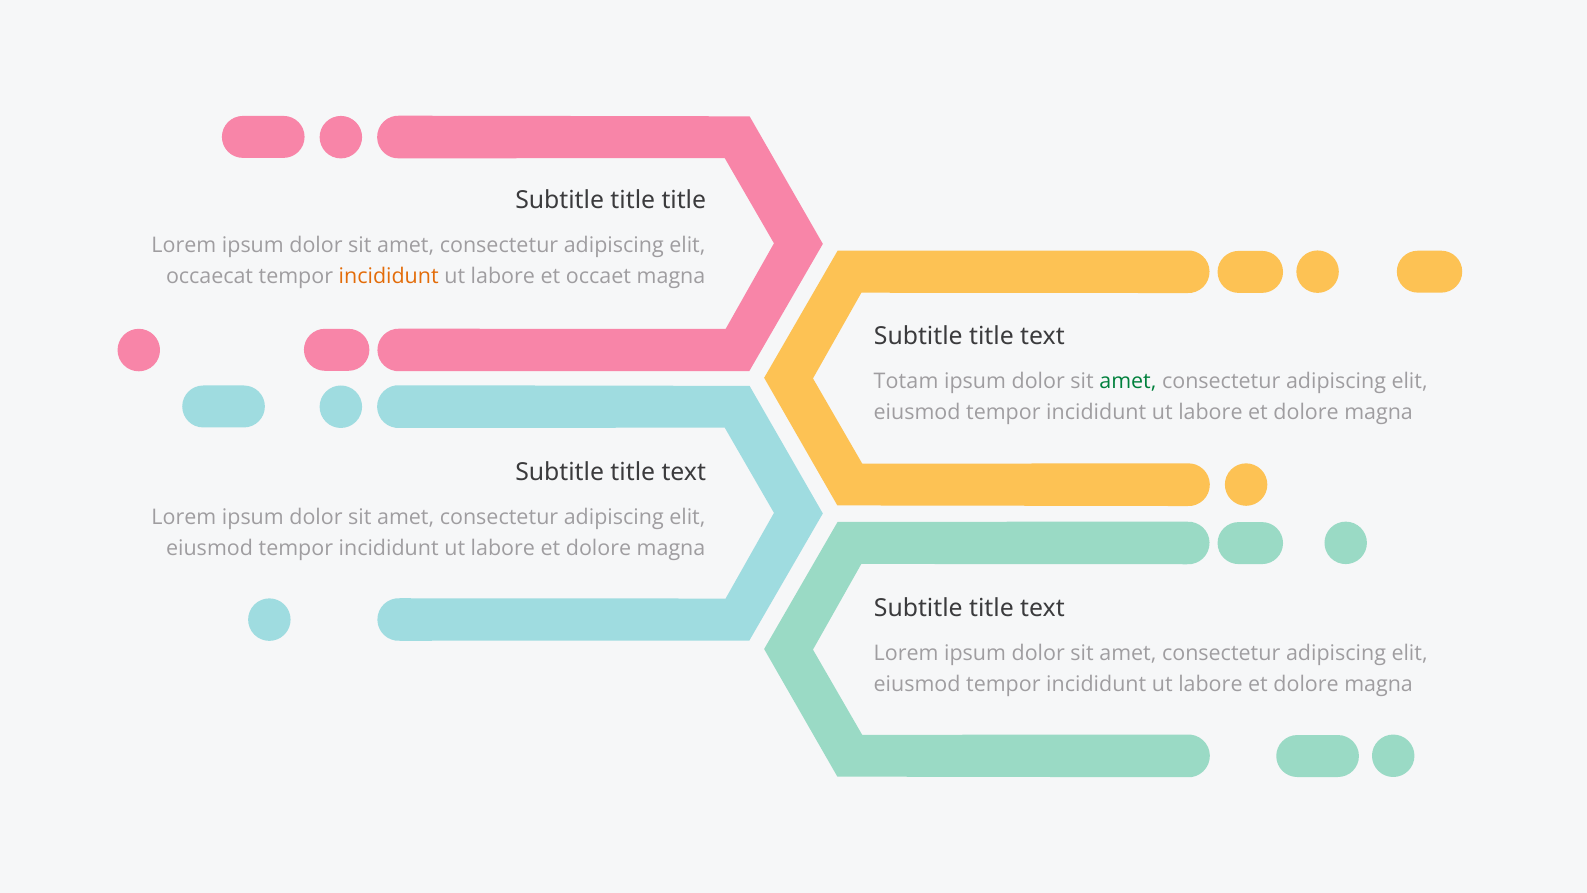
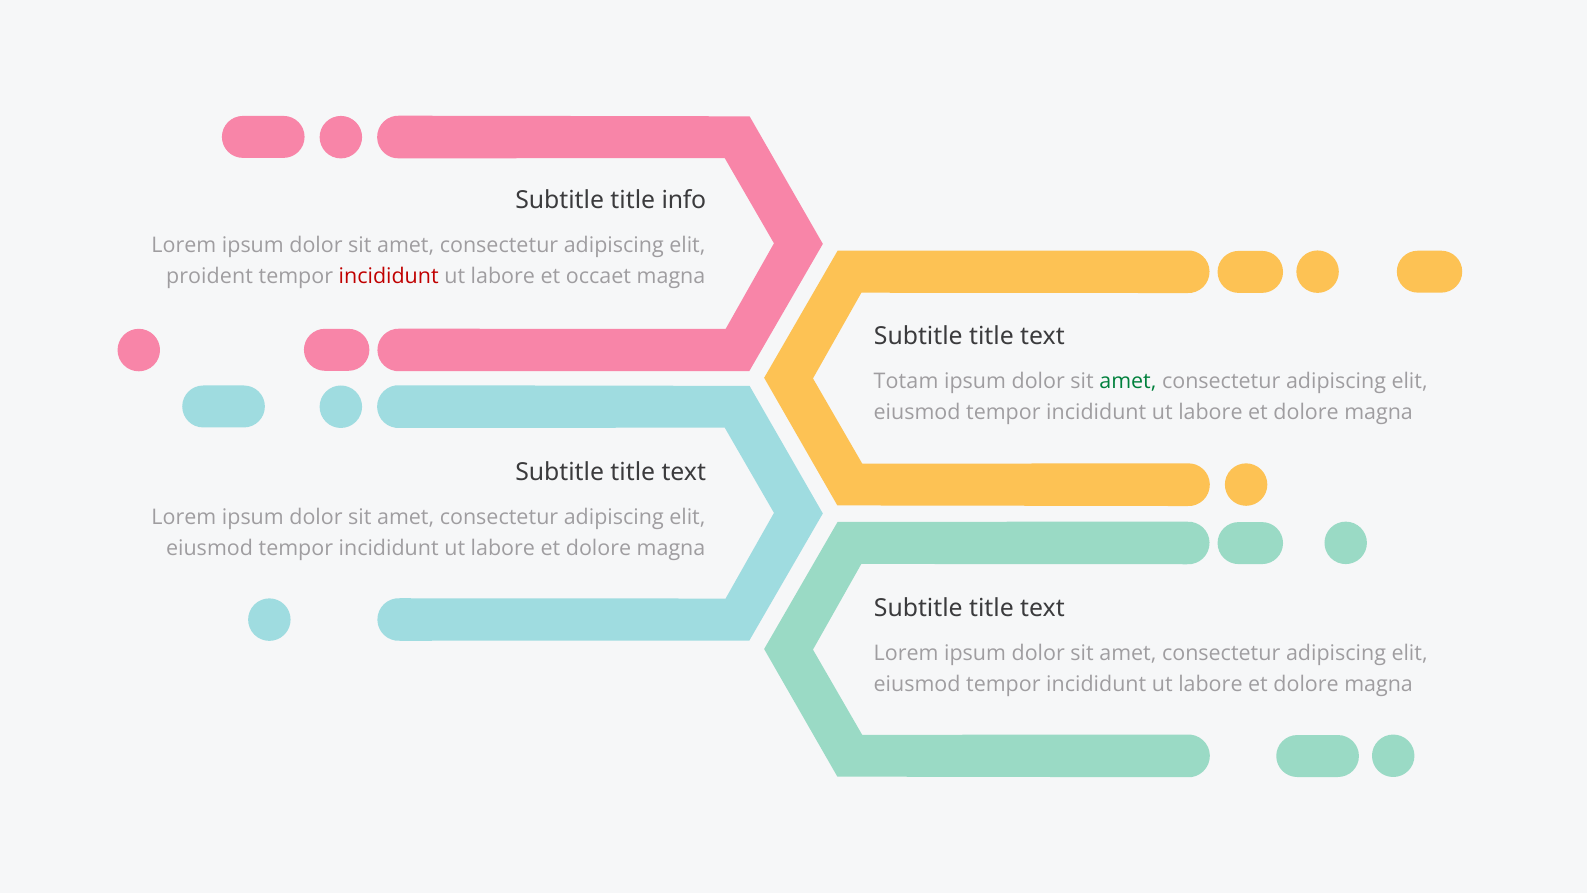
title title: title -> info (684, 200)
occaecat: occaecat -> proident (210, 276)
incididunt colour: orange -> red (389, 276)
